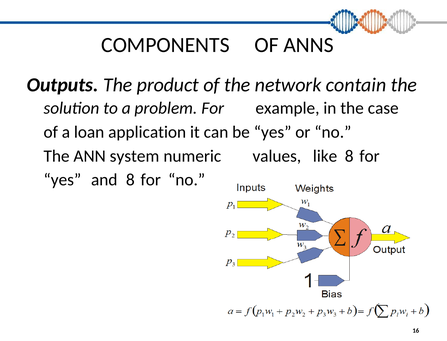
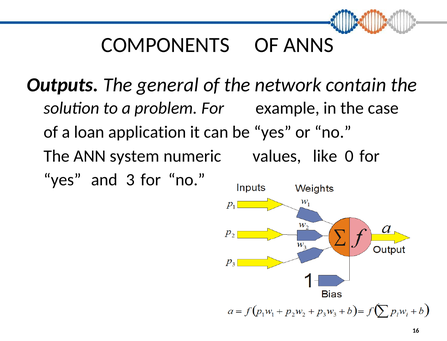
product: product -> general (168, 85)
like 8: 8 -> 0 (349, 156)
and 8: 8 -> 3 (130, 180)
